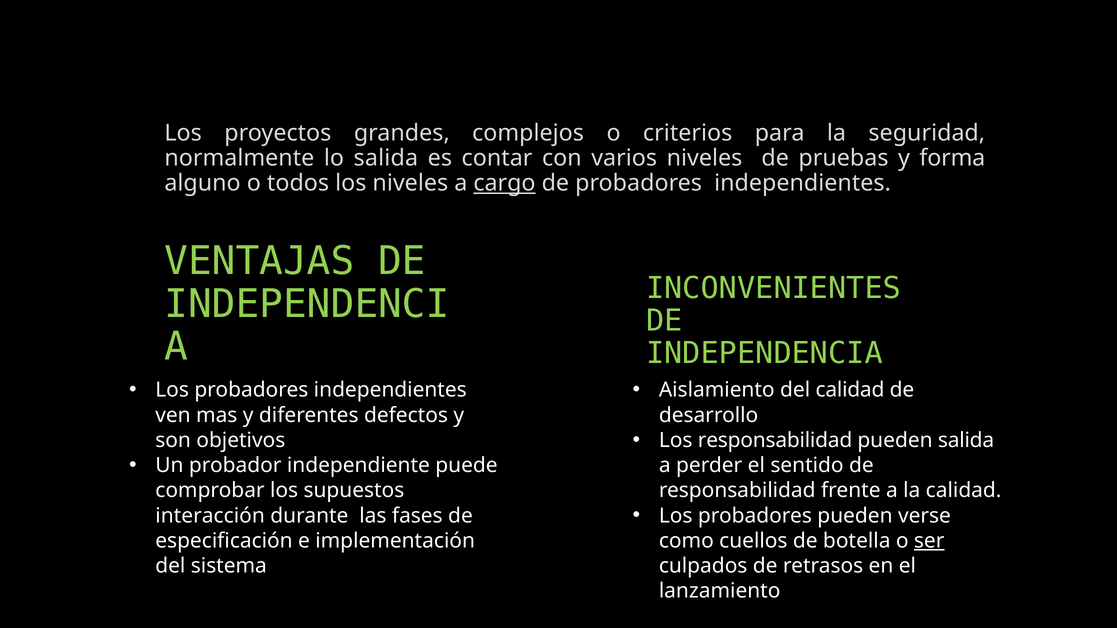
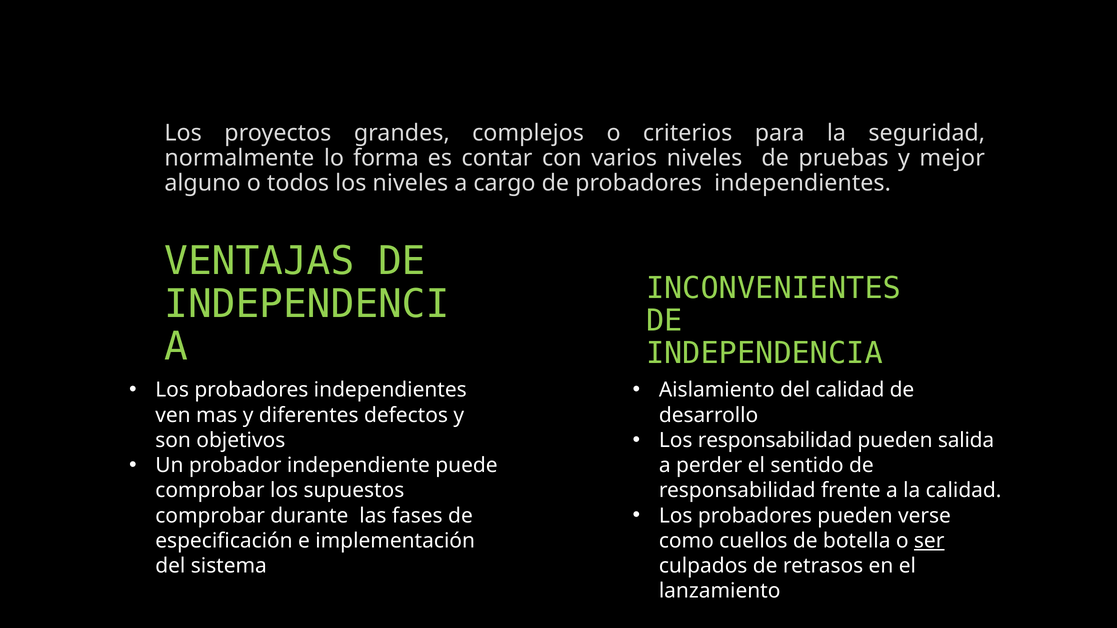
lo salida: salida -> forma (386, 158)
forma: forma -> mejor (952, 158)
cargo underline: present -> none (504, 183)
interacción: interacción -> comprobar (210, 516)
